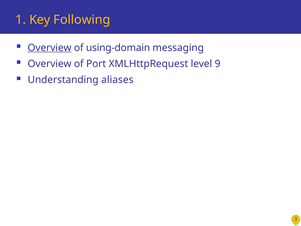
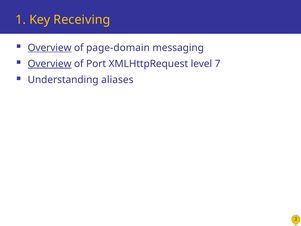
Following: Following -> Receiving (82, 20)
using-domain: using-domain -> page-domain (118, 48)
Overview underline: none -> present (50, 64)
9: 9 -> 7 (218, 64)
